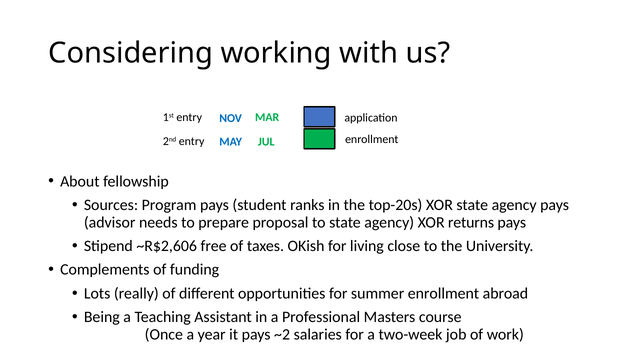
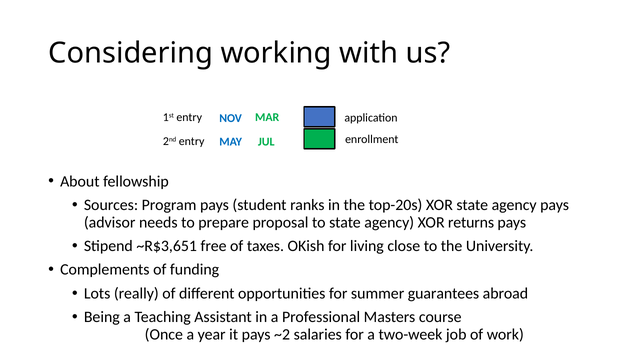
~R$2,606: ~R$2,606 -> ~R$3,651 (167, 246)
summer enrollment: enrollment -> guarantees (443, 293)
